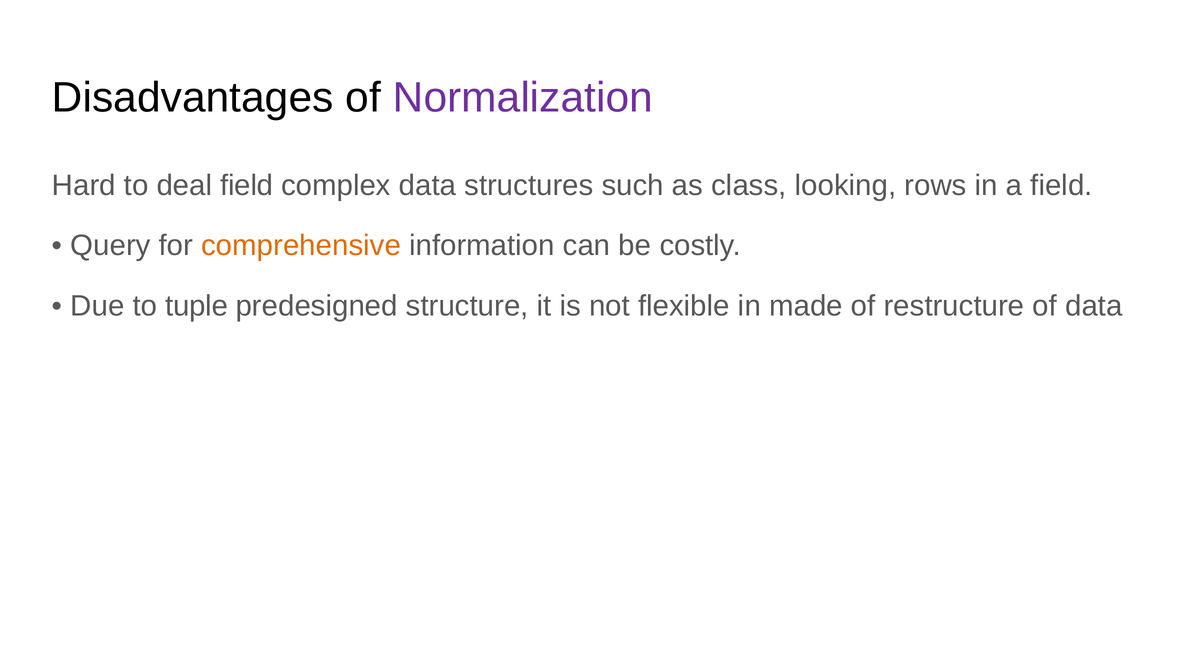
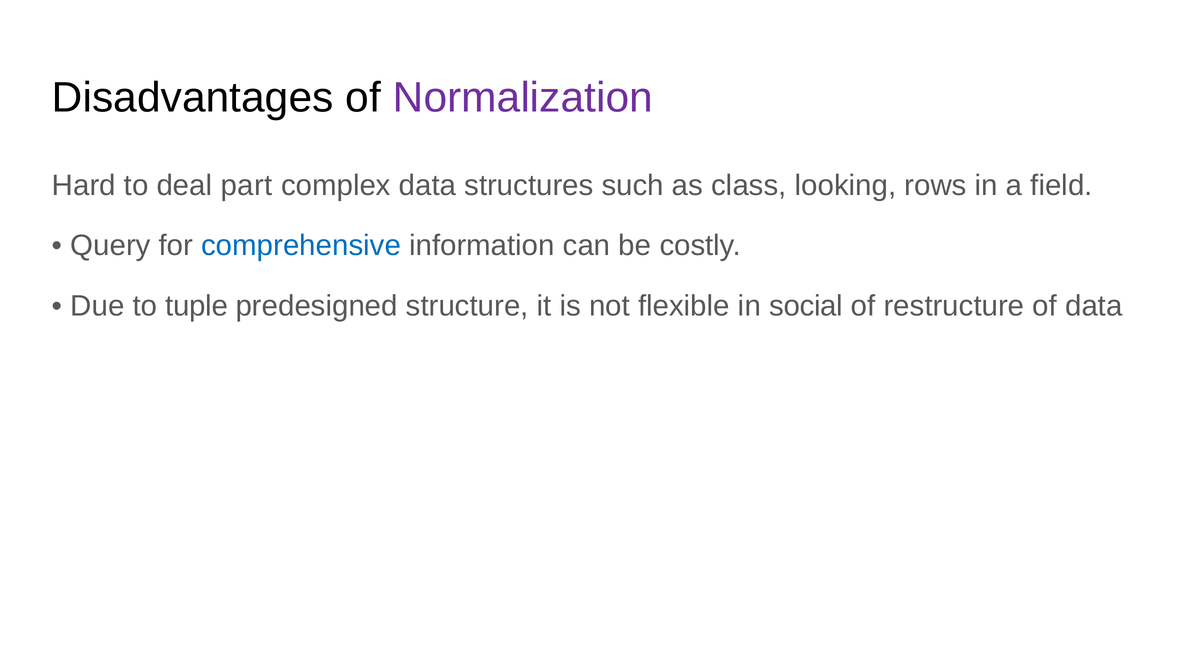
deal field: field -> part (246, 185)
comprehensive colour: orange -> blue (301, 246)
made: made -> social (806, 306)
